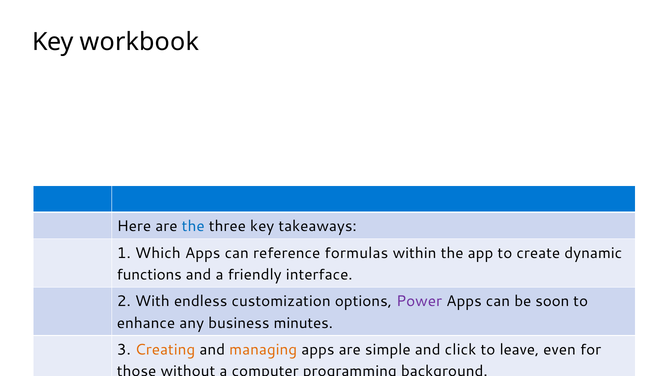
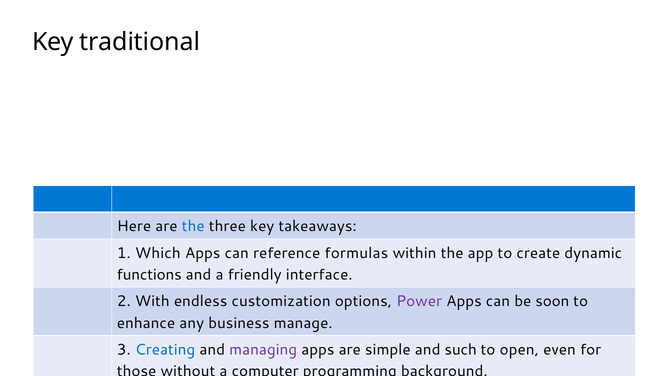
workbook: workbook -> traditional (140, 42)
minutes: minutes -> manage (303, 323)
Creating colour: orange -> blue (165, 350)
managing colour: orange -> purple (263, 350)
click: click -> such (461, 350)
leave: leave -> open (519, 350)
